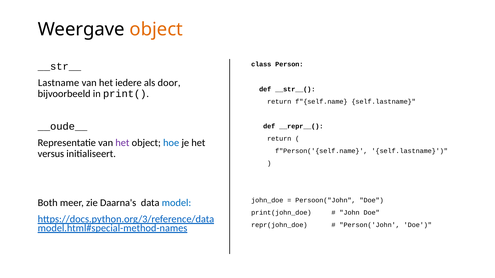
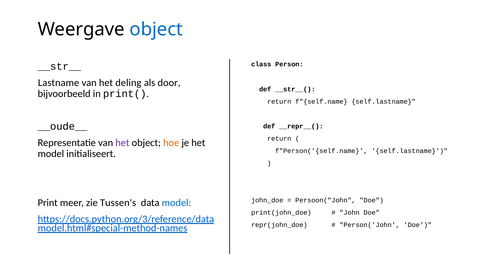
object colour: orange -> blue (156, 29)
iedere: iedere -> deling (128, 83)
hoe colour: blue -> orange (171, 143)
versus: versus -> model (51, 154)
Both: Both -> Print (48, 203)
Daarna's: Daarna's -> Tussen's (118, 203)
